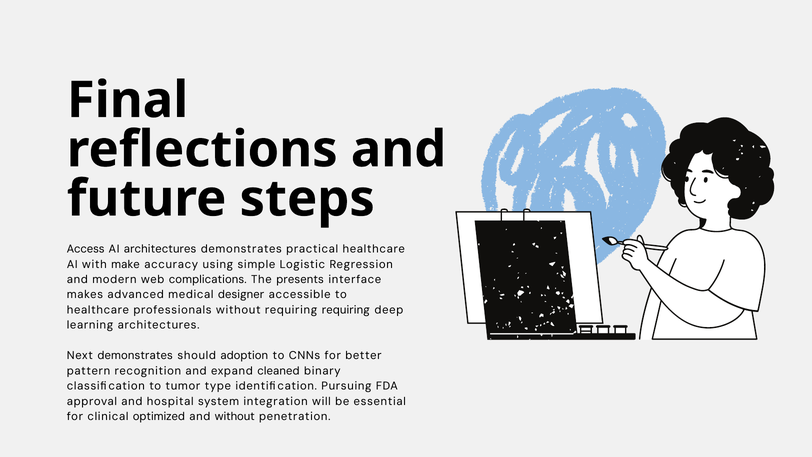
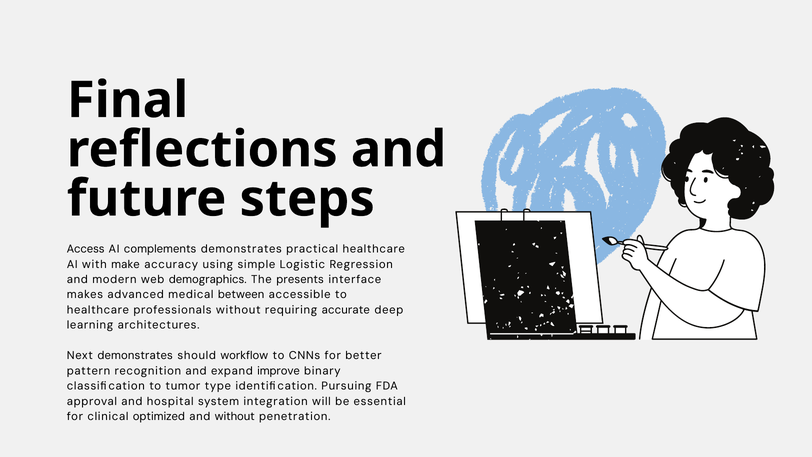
AI architectures: architectures -> complements (160, 249)
complications: complications -> demographics (208, 279)
designer: designer -> between (241, 295)
requiring requiring: requiring -> accurate (346, 310)
adoption: adoption -> workflow (244, 355)
cleaned: cleaned -> improve (279, 371)
